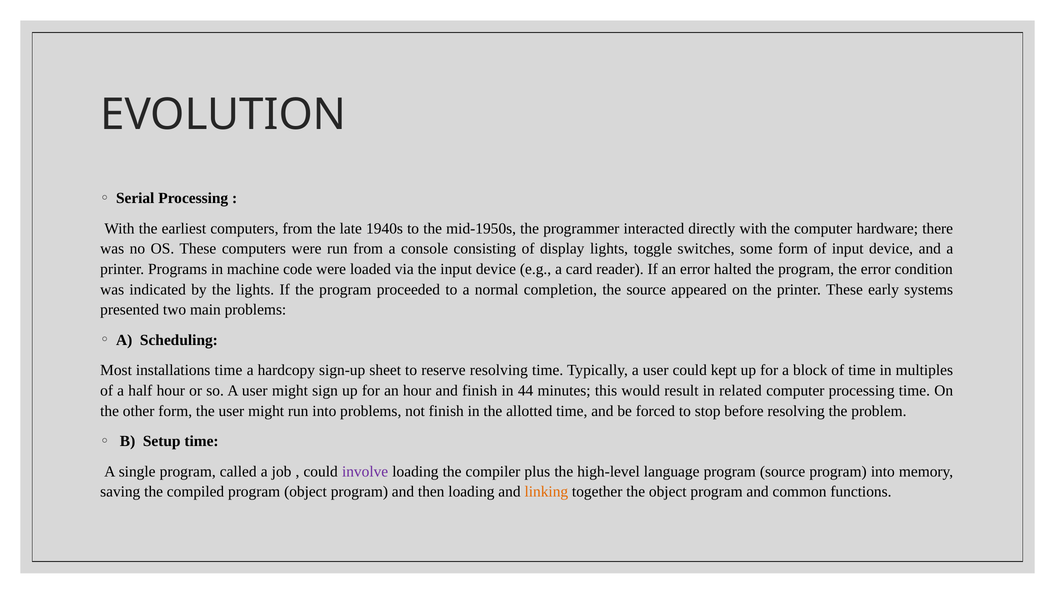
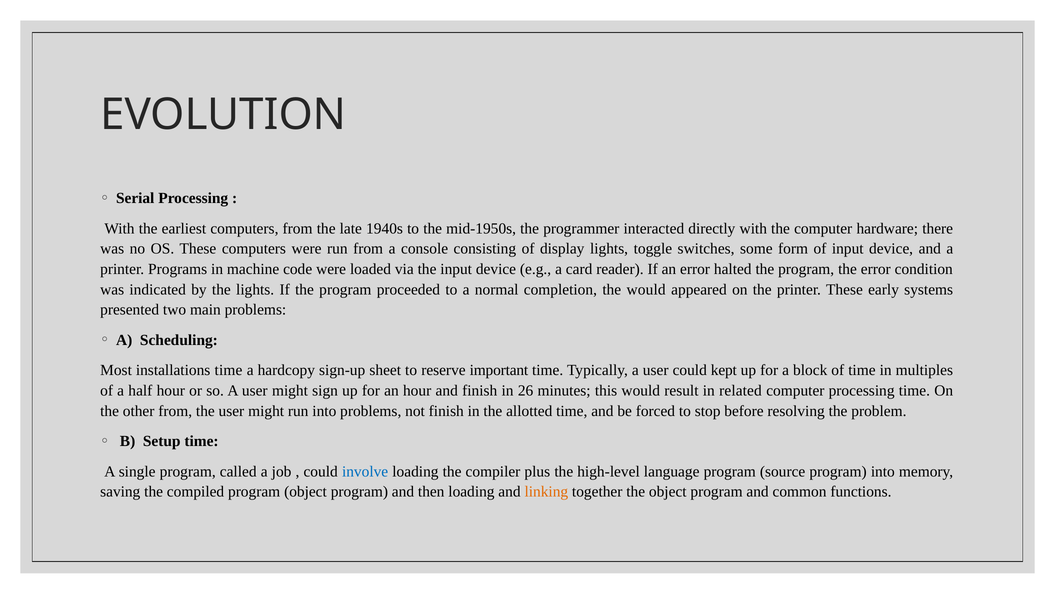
the source: source -> would (646, 289)
reserve resolving: resolving -> important (499, 370)
44: 44 -> 26 (526, 390)
other form: form -> from (175, 411)
involve colour: purple -> blue (365, 471)
